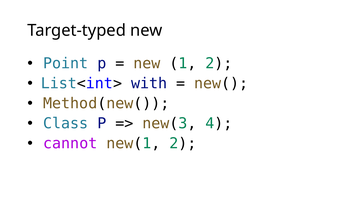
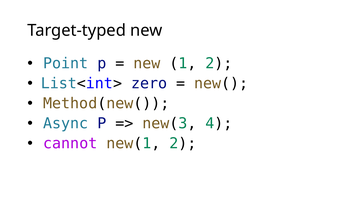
with: with -> zero (149, 83)
Class: Class -> Async (66, 123)
